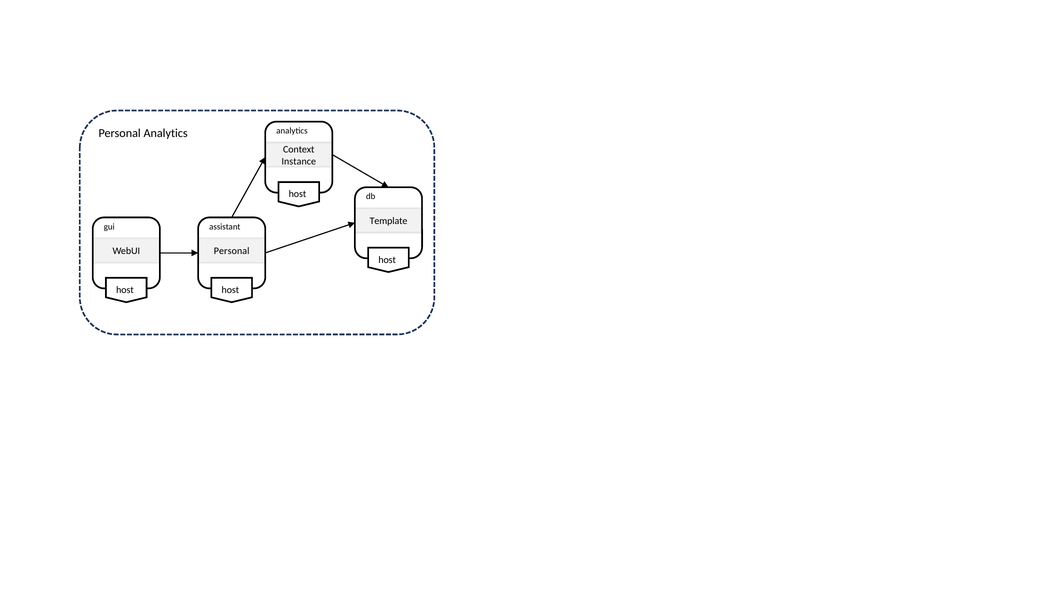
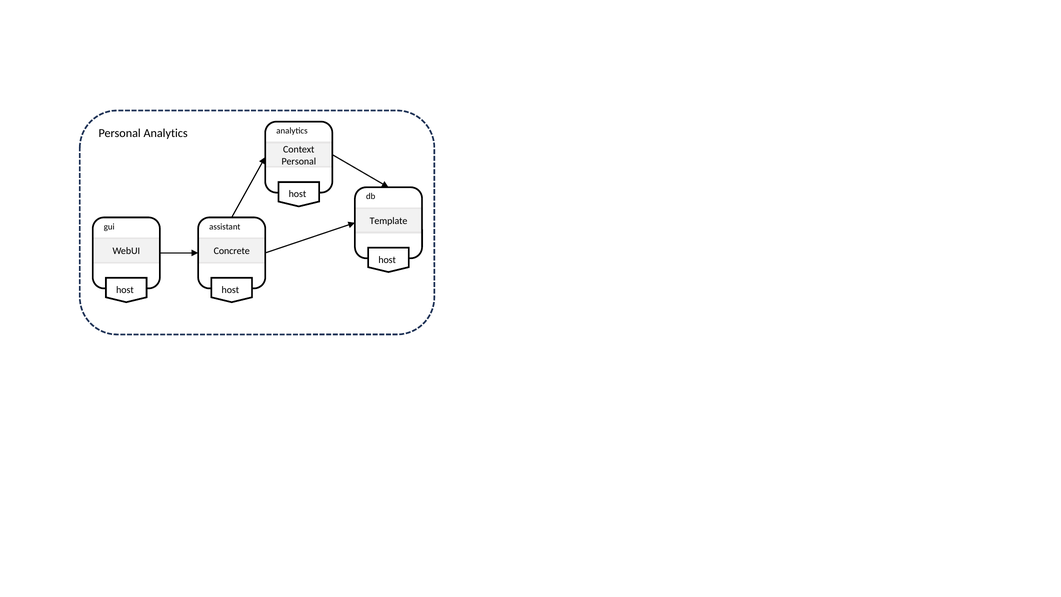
Instance: Instance -> Personal (299, 161)
Personal: Personal -> Concrete (232, 251)
